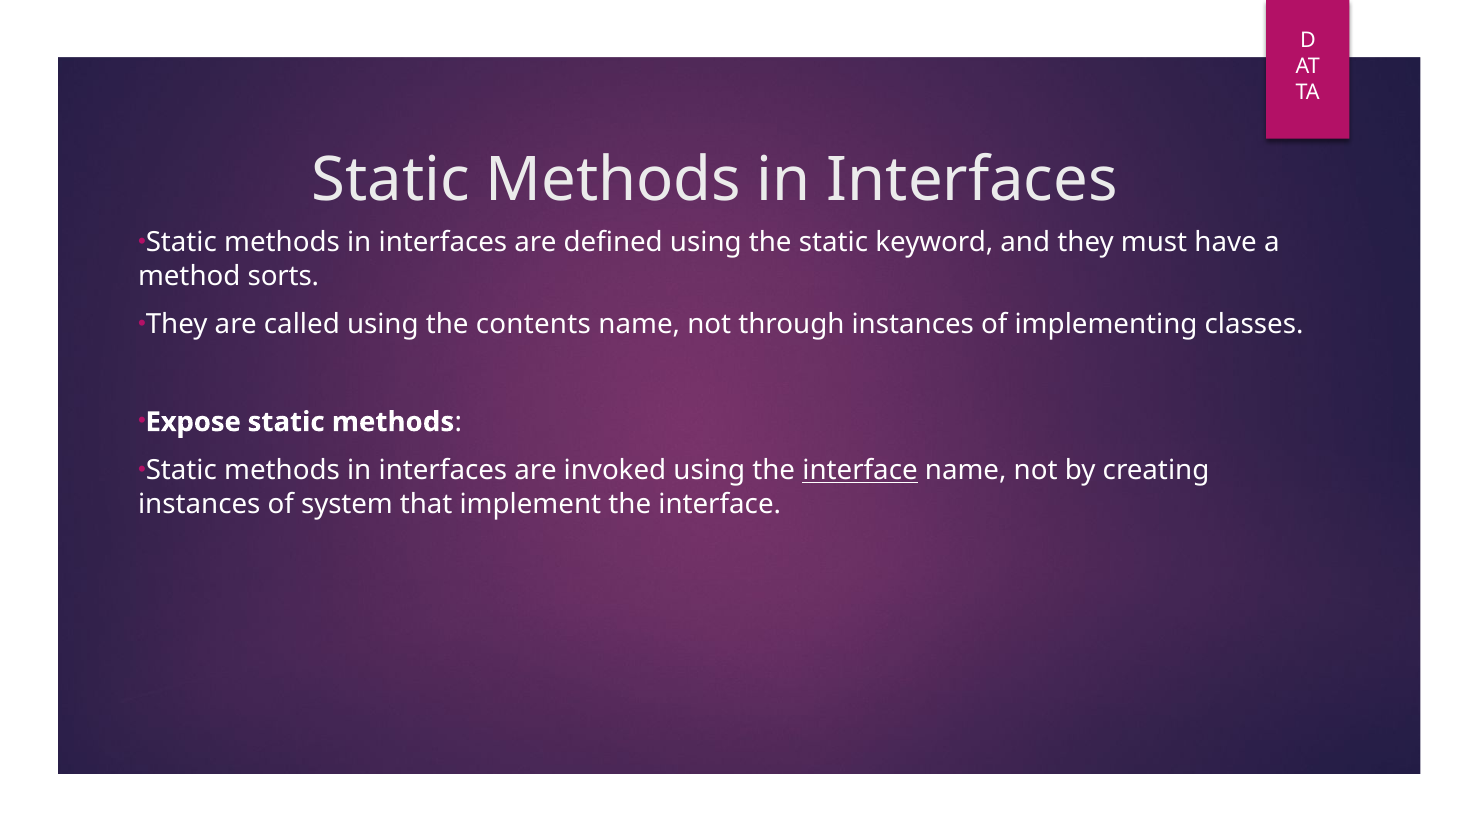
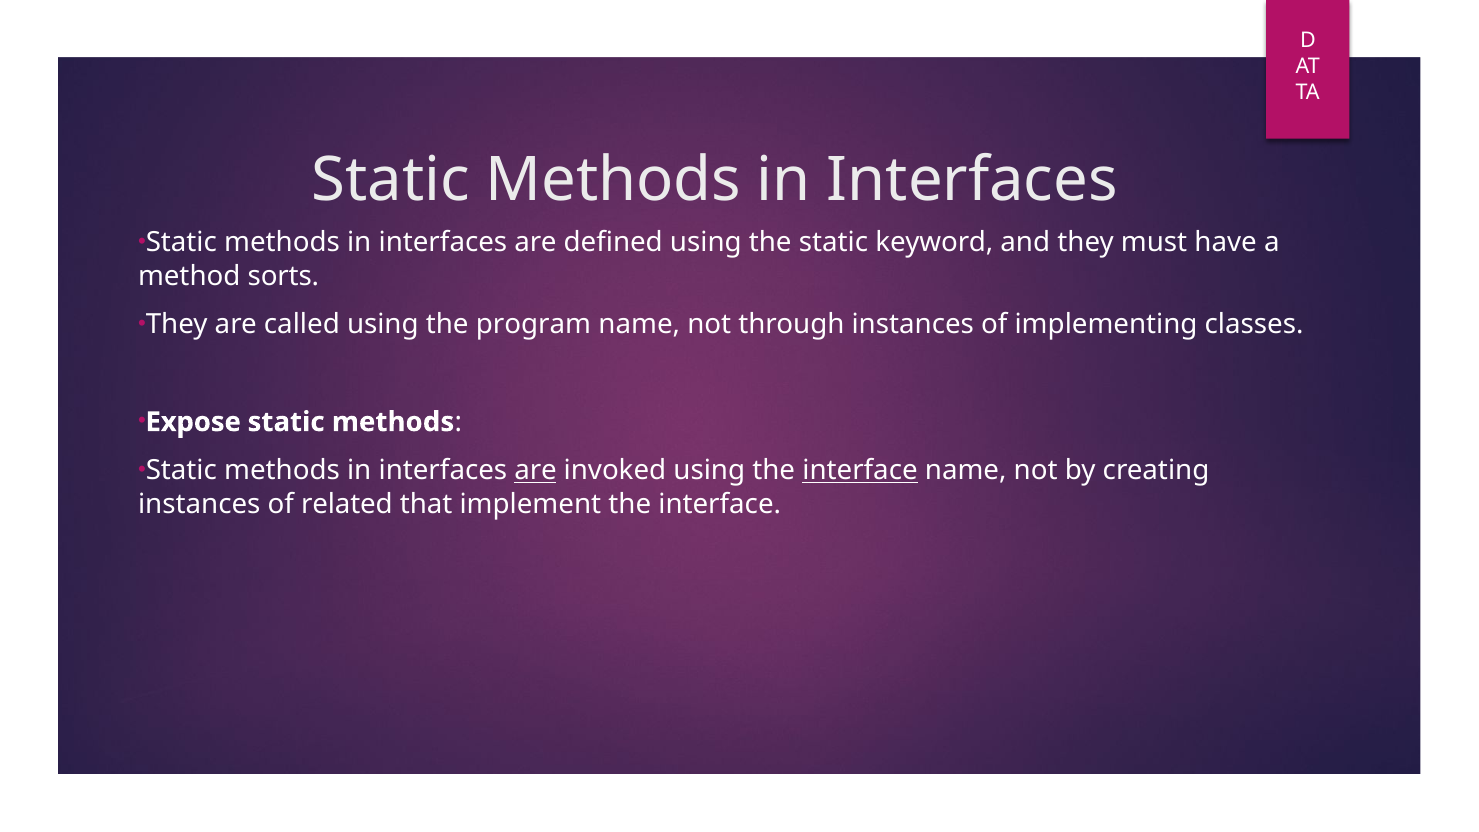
contents: contents -> program (533, 325)
are underline: none -> present (536, 471)
system: system -> related (347, 504)
